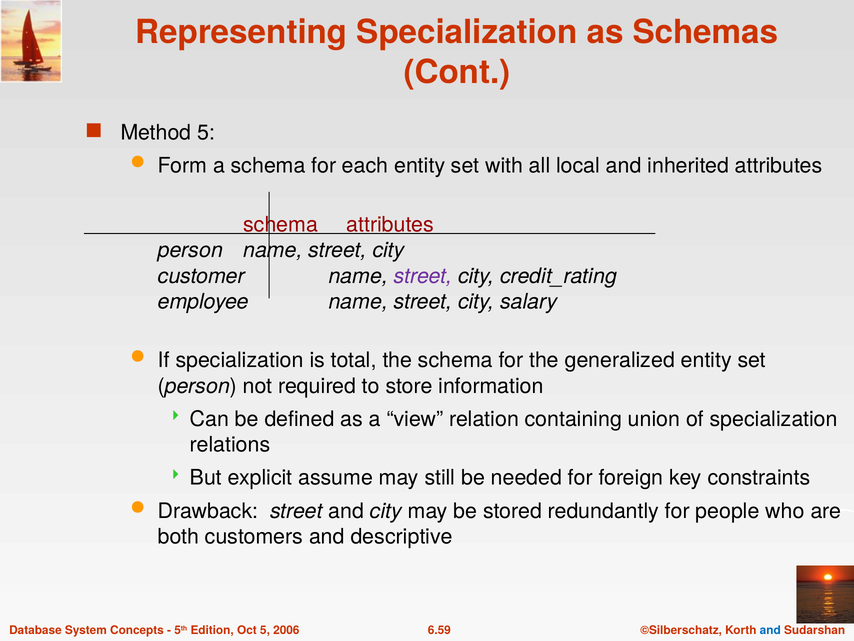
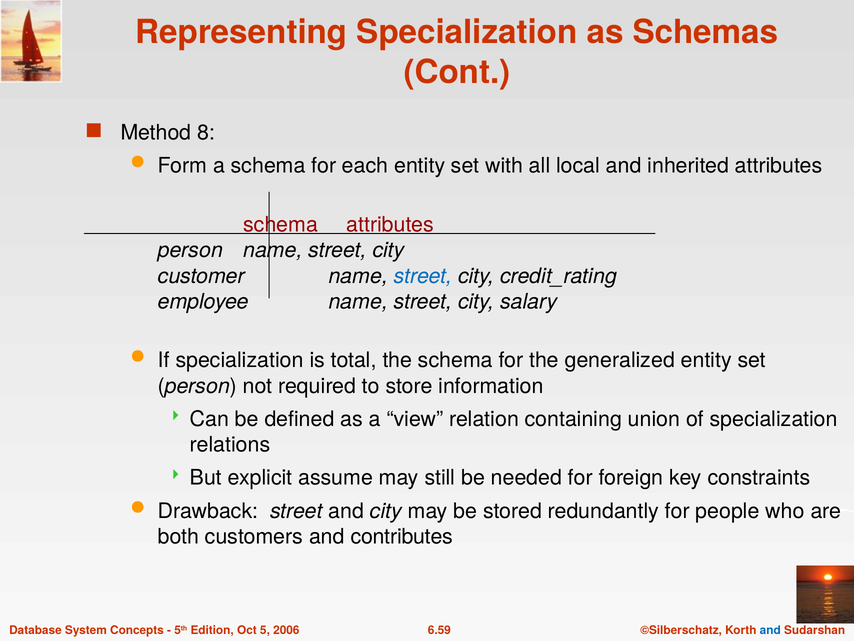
Method 5: 5 -> 8 (206, 133)
street colour: purple -> blue (423, 276)
descriptive: descriptive -> contributes (402, 536)
